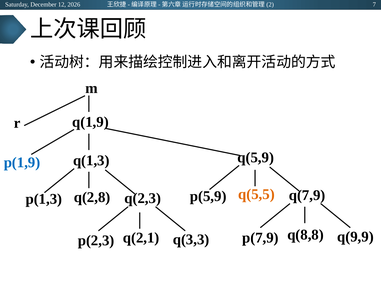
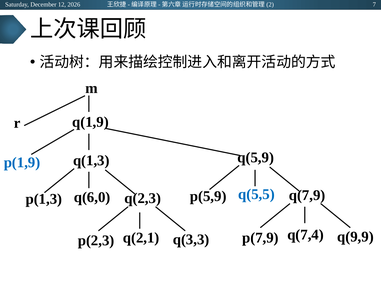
q(5,5 colour: orange -> blue (256, 194)
q(2,8: q(2,8 -> q(6,0 (92, 197)
q(8,8: q(8,8 -> q(7,4 (306, 235)
